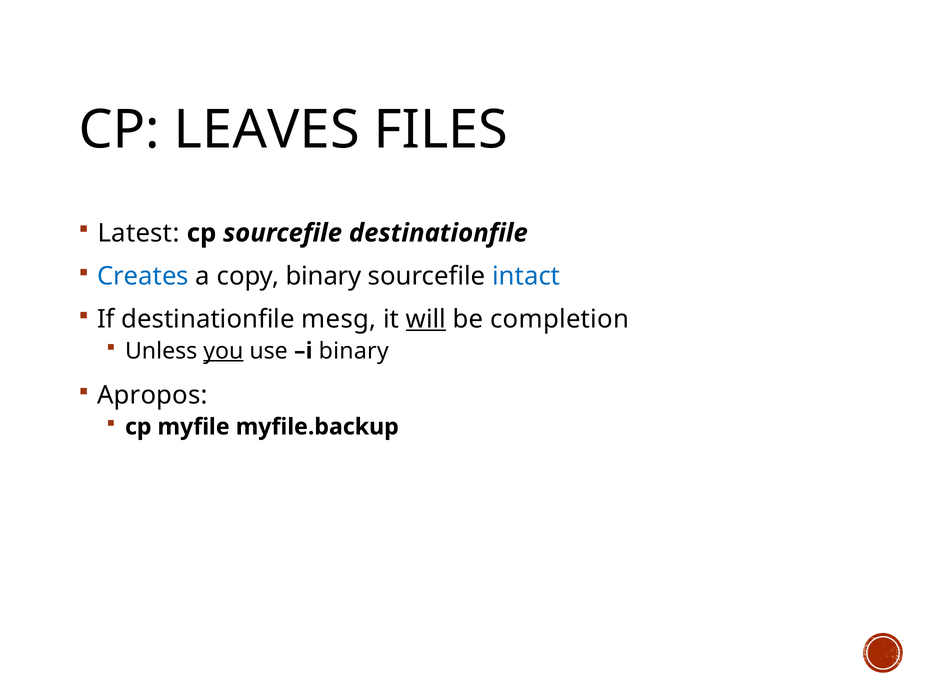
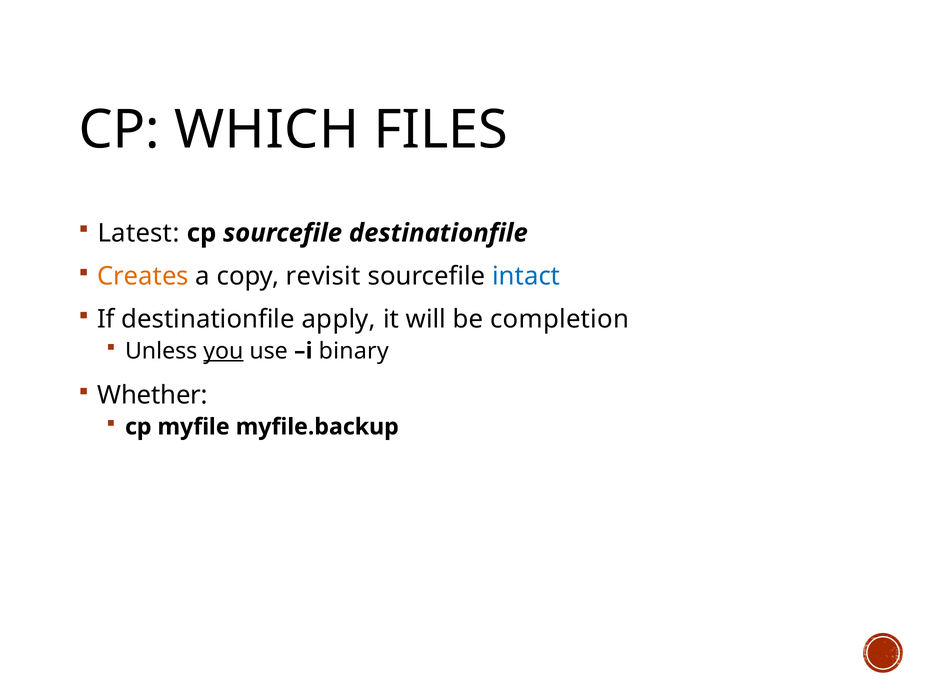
LEAVES: LEAVES -> WHICH (267, 130)
Creates colour: blue -> orange (143, 276)
copy binary: binary -> revisit (323, 276)
mesg: mesg -> apply (339, 320)
will underline: present -> none (426, 320)
Apropos: Apropos -> Whether (153, 396)
